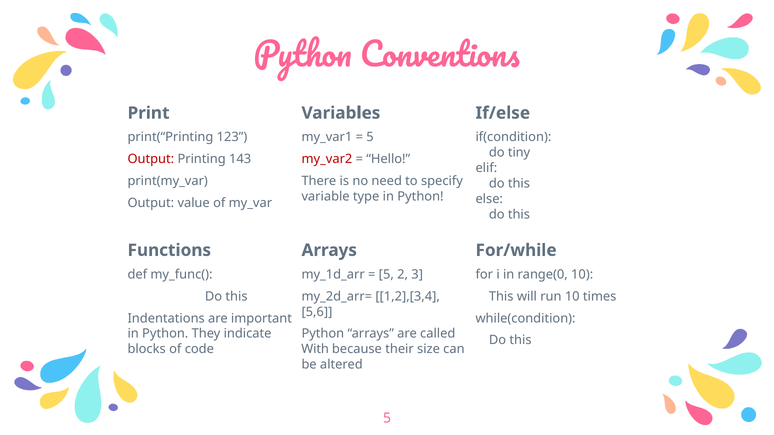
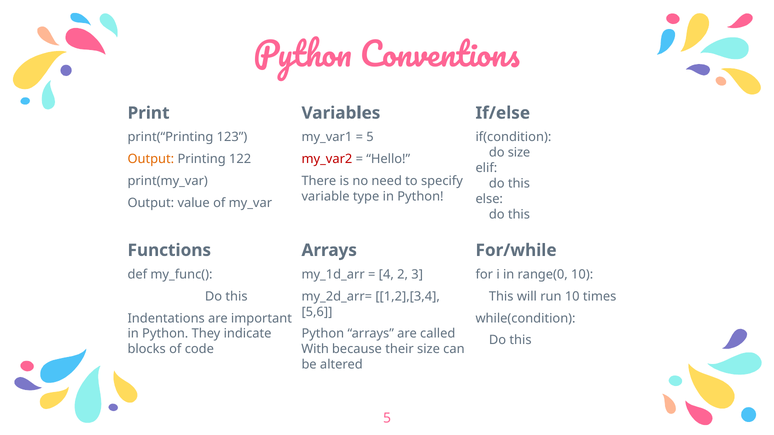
do tiny: tiny -> size (519, 153)
Output colour: red -> orange (151, 159)
143: 143 -> 122 (240, 159)
5: 5 -> 4 (386, 275)
